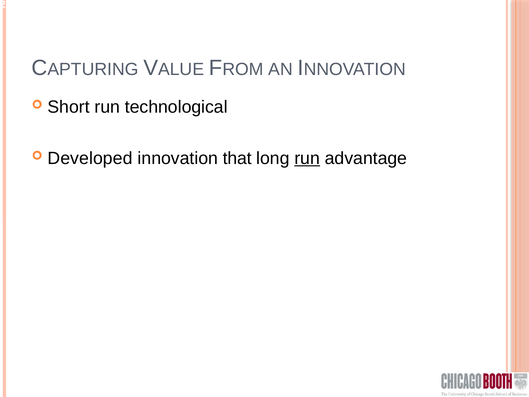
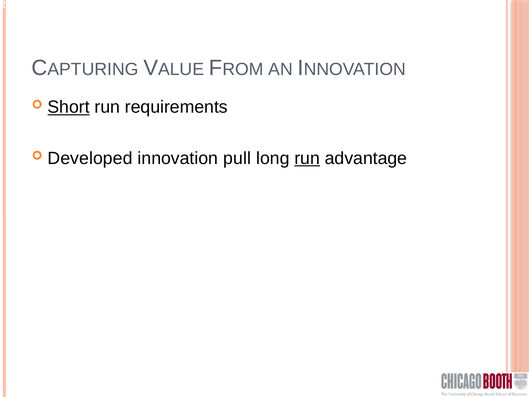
Short underline: none -> present (69, 107)
technological: technological -> requirements (176, 107)
that: that -> pull (237, 158)
